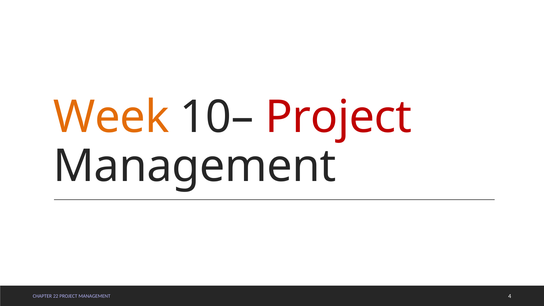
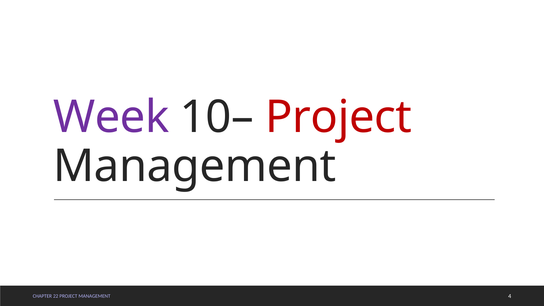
Week colour: orange -> purple (111, 117)
